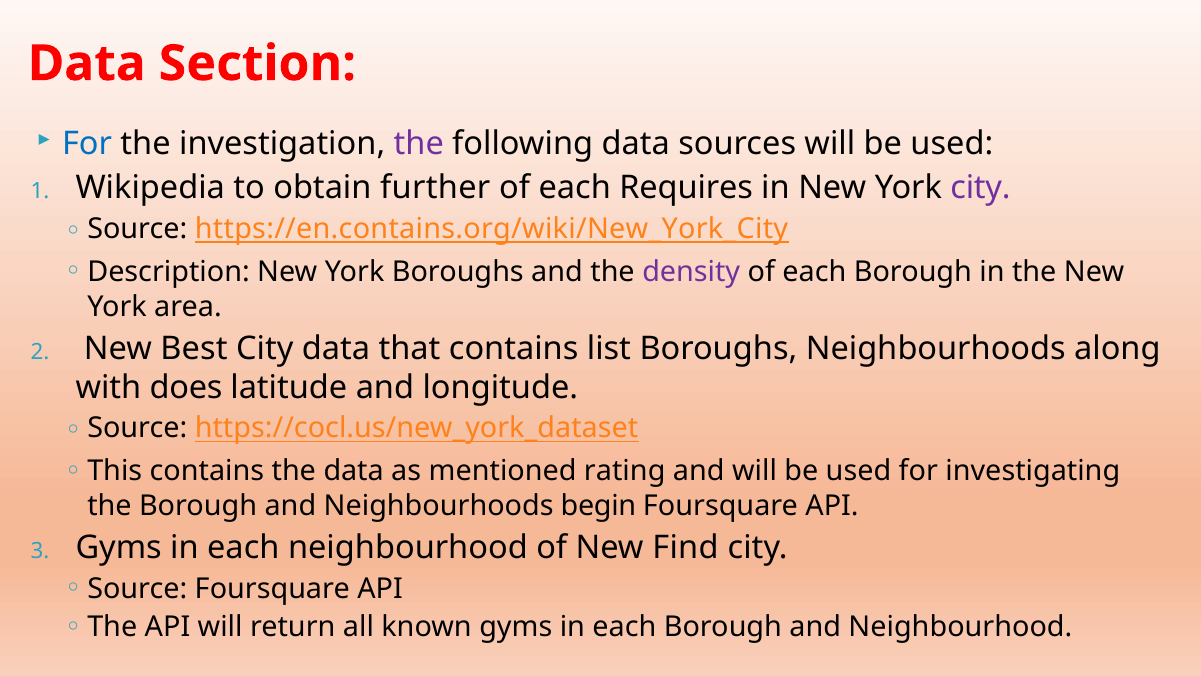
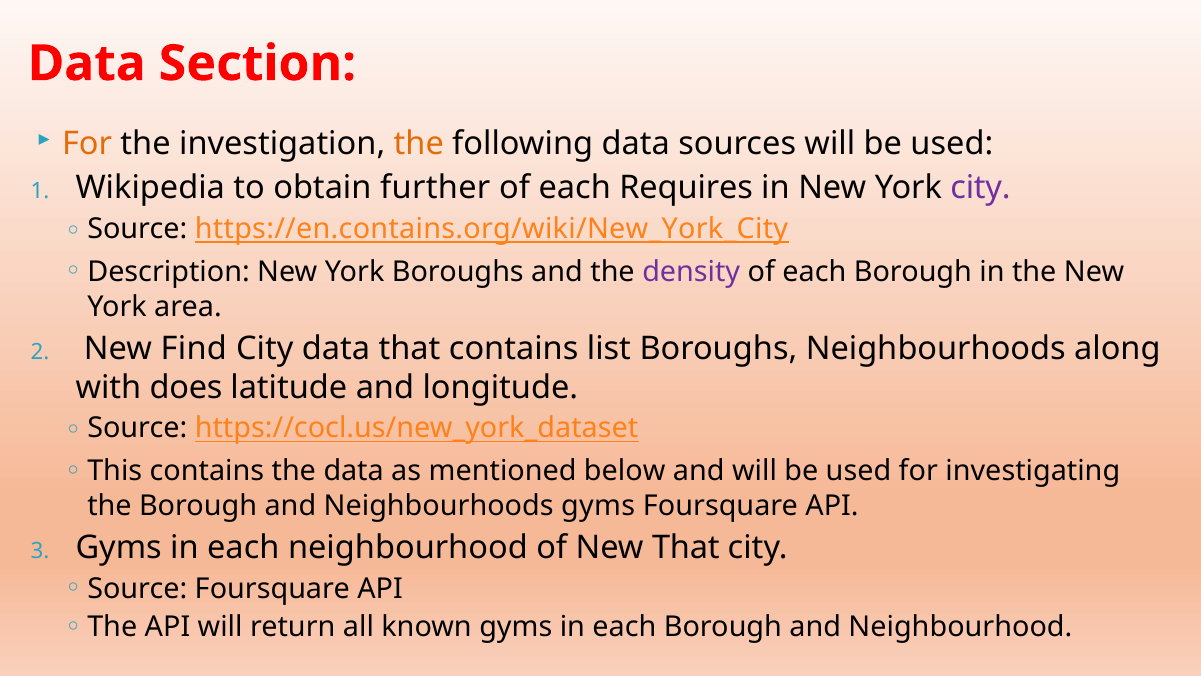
For colour: blue -> orange (87, 144)
the colour: purple -> orange (419, 144)
Best: Best -> Find (194, 348)
rating: rating -> below (625, 471)
Neighbourhoods begin: begin -> gyms (598, 506)
New Find: Find -> That (686, 548)
